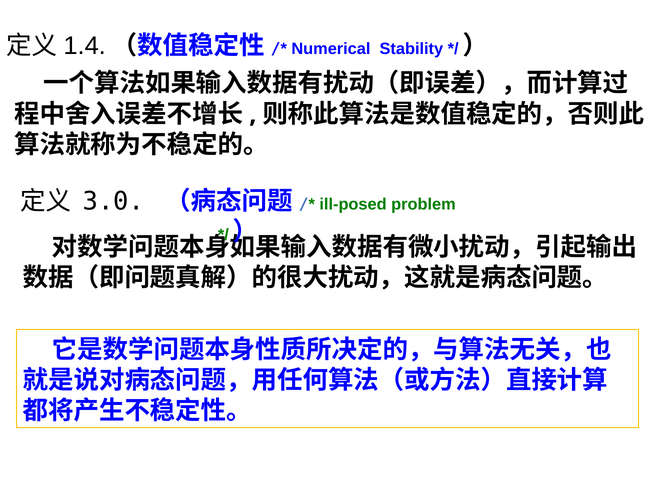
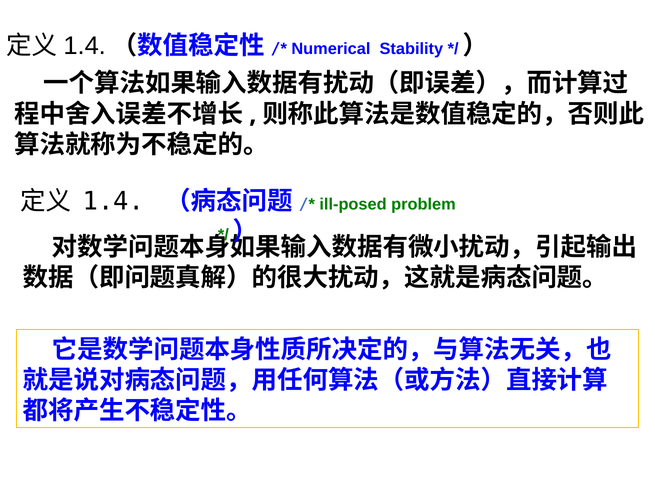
3.0: 3.0 -> 1.4 (113, 201)
